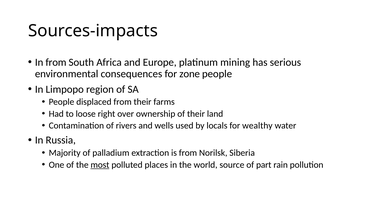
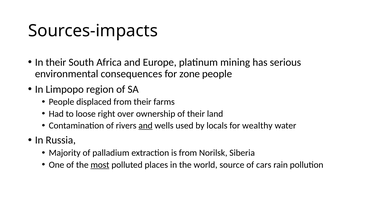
In from: from -> their (56, 62)
and underline: none -> present (146, 126)
part: part -> cars (264, 165)
